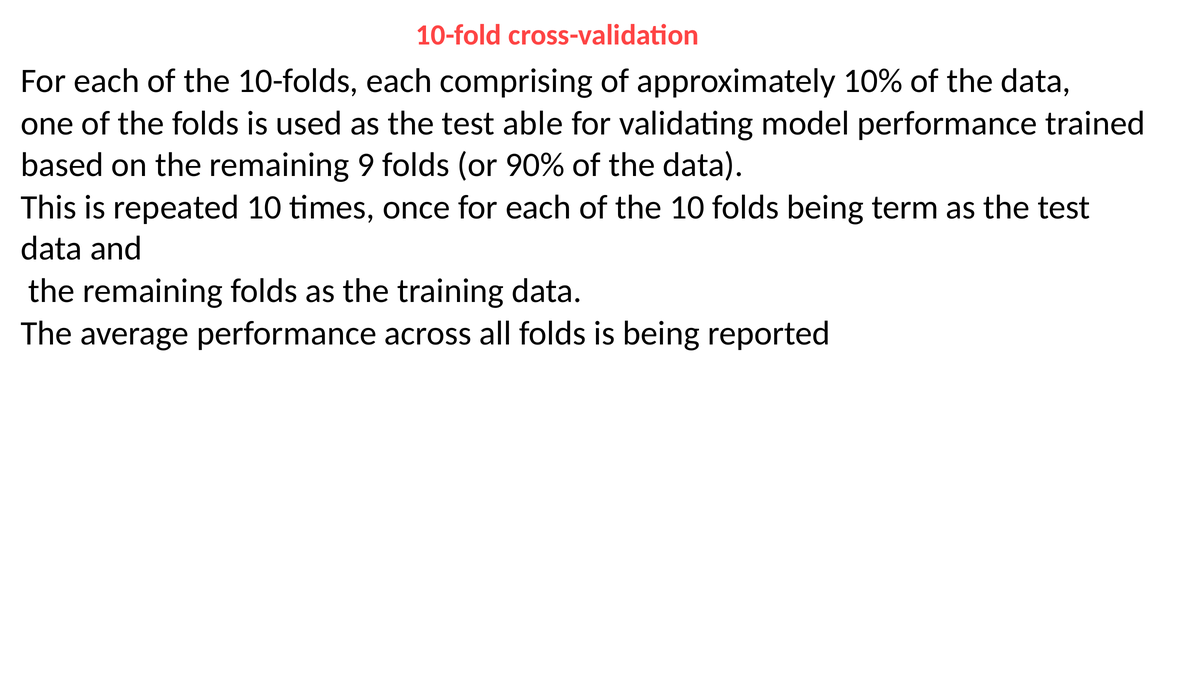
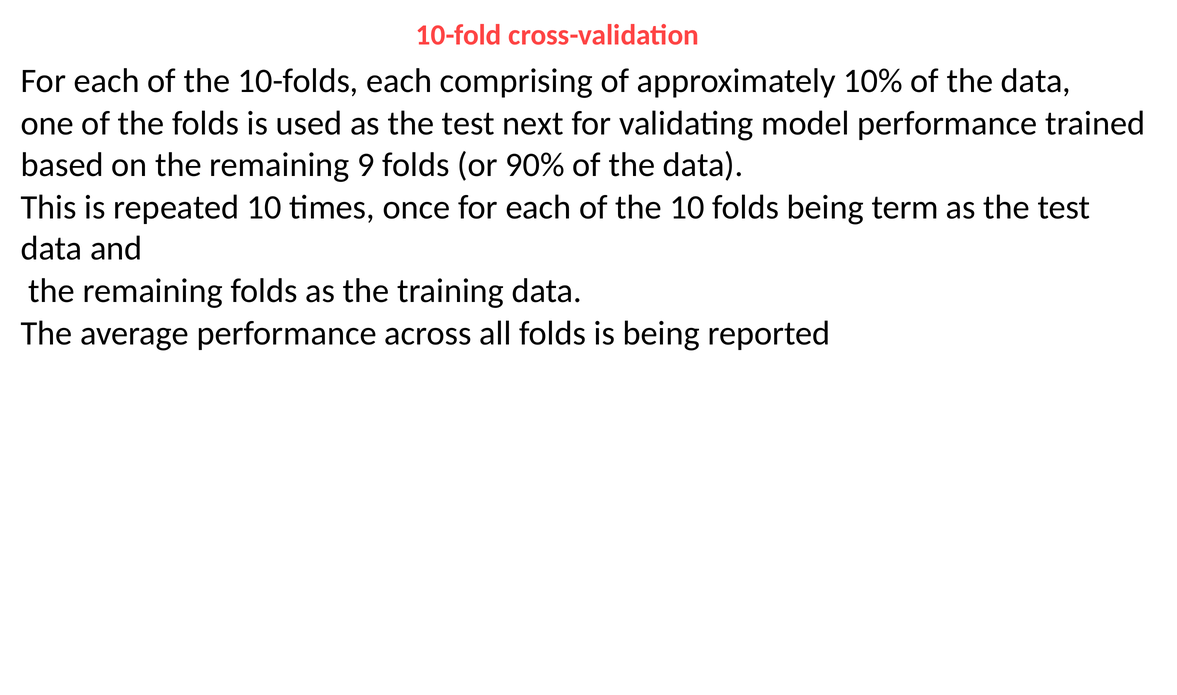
able: able -> next (533, 124)
